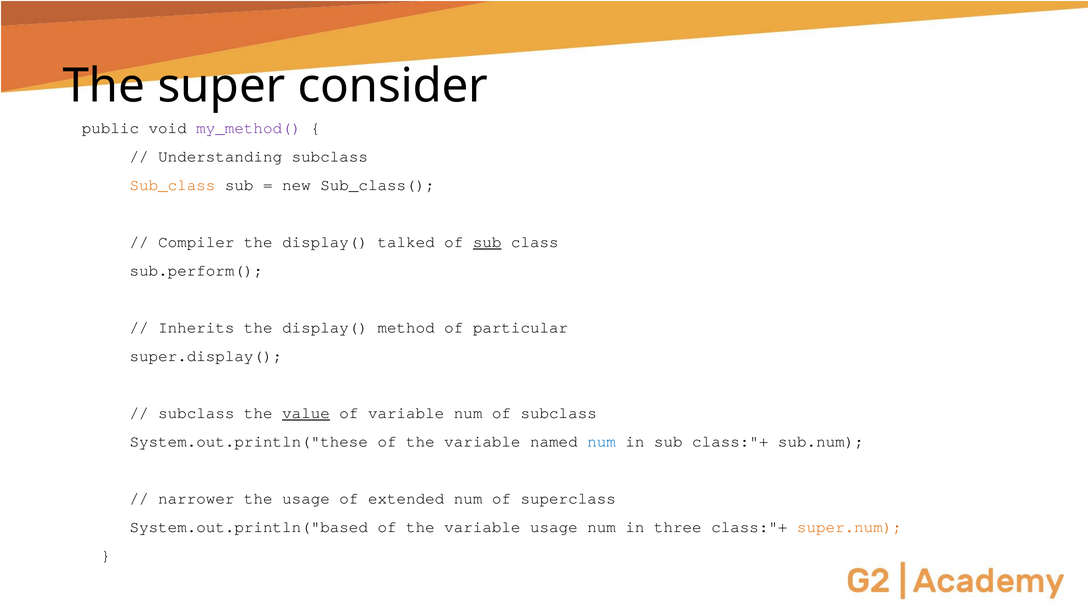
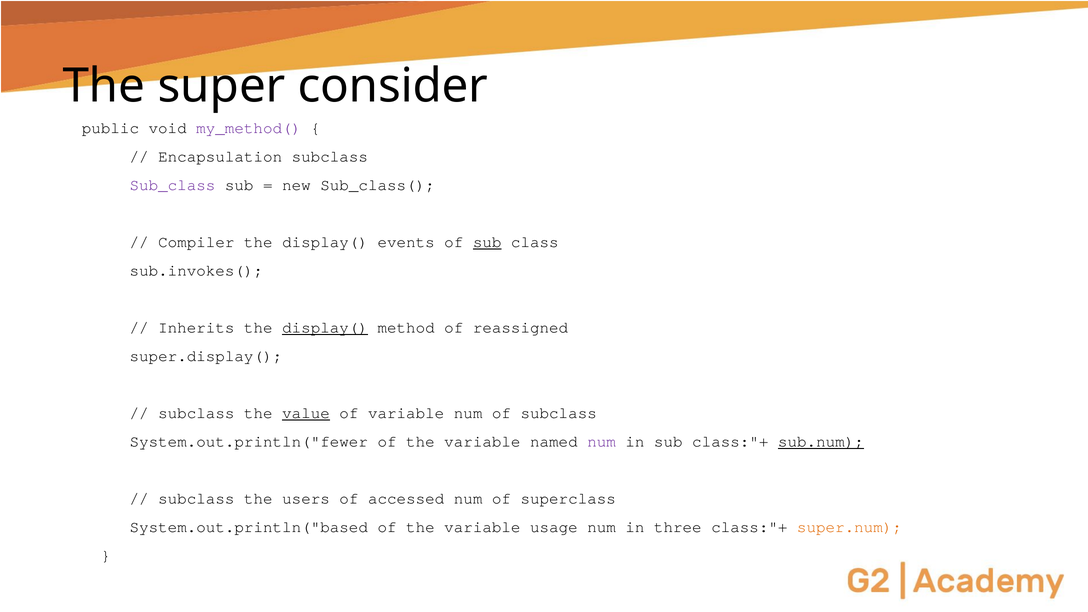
Understanding: Understanding -> Encapsulation (220, 157)
Sub_class colour: orange -> purple (172, 185)
talked: talked -> events (406, 242)
sub.perform(: sub.perform( -> sub.invokes( (196, 271)
display( underline: none -> present (325, 328)
particular: particular -> reassigned (521, 328)
System.out.println("these: System.out.println("these -> System.out.println("fewer (249, 442)
num colour: blue -> purple (602, 442)
sub.num underline: none -> present (821, 442)
narrower: narrower -> subclass (196, 498)
the usage: usage -> users (306, 498)
extended: extended -> accessed (406, 498)
